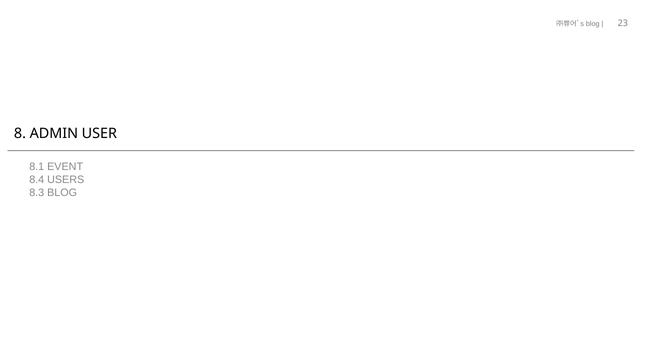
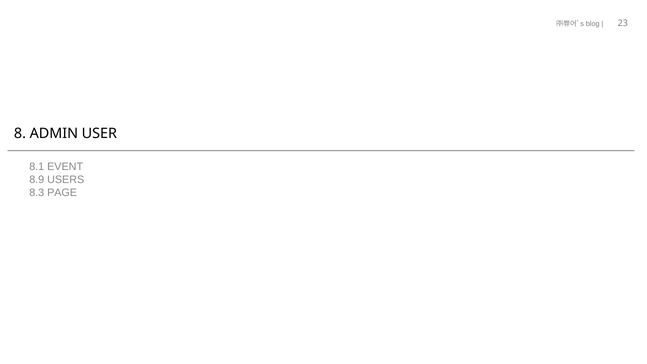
8.4: 8.4 -> 8.9 (37, 180)
8.3 BLOG: BLOG -> PAGE (62, 193)
